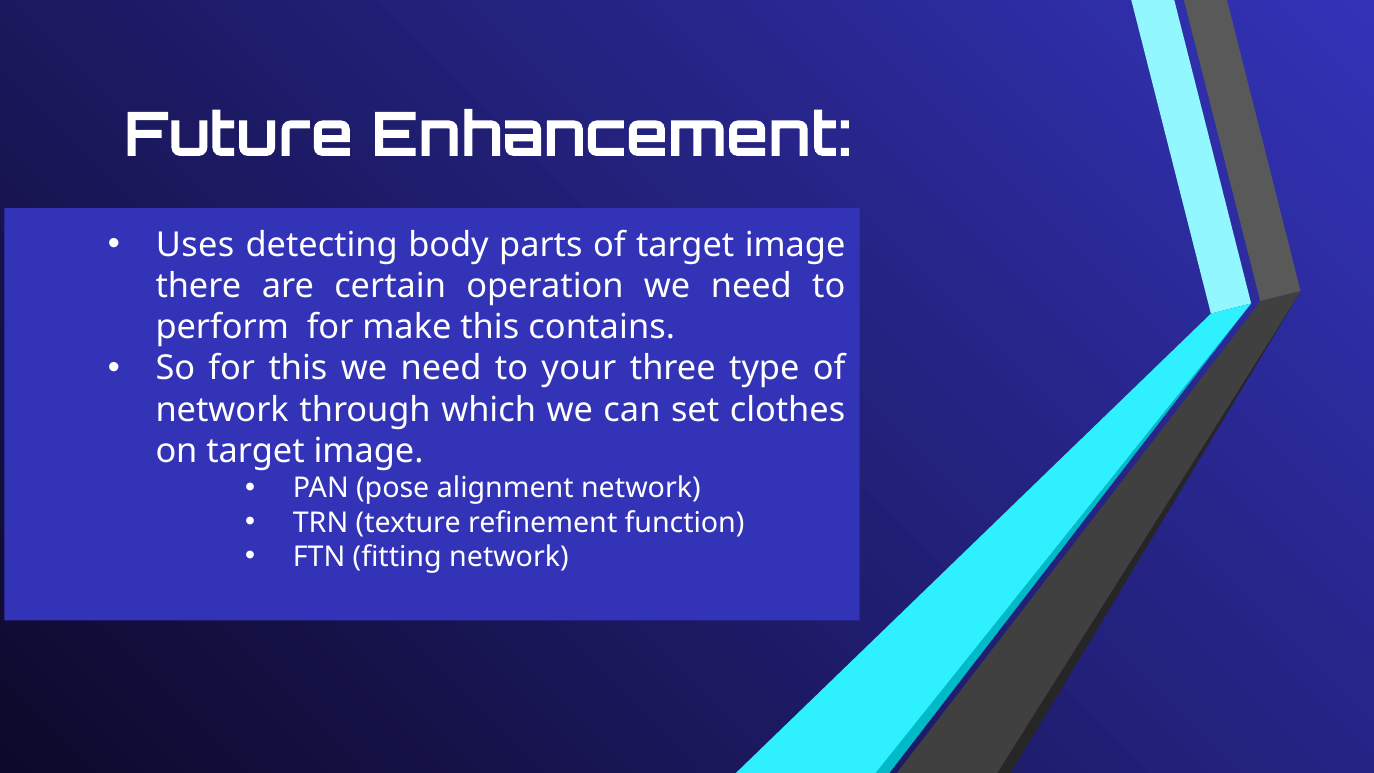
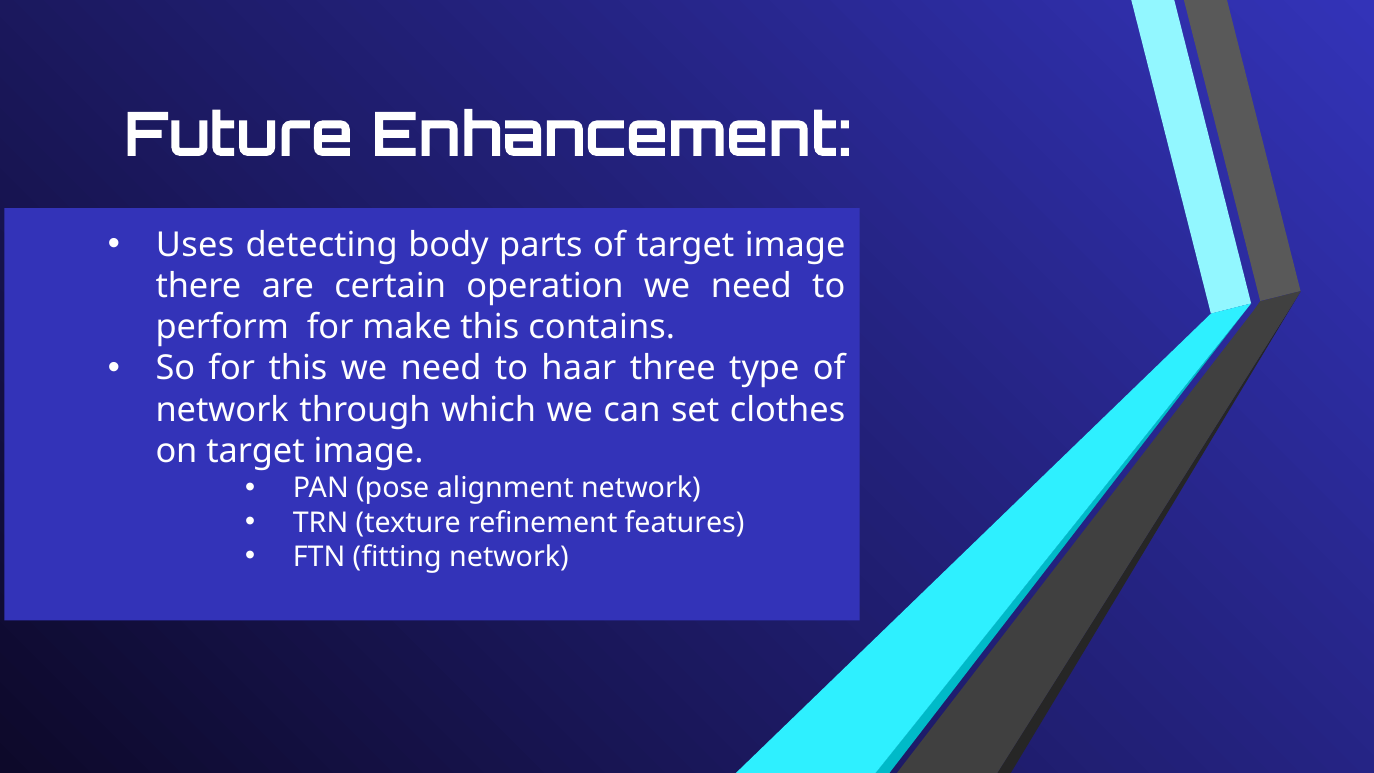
your: your -> haar (579, 369)
function: function -> features (685, 523)
